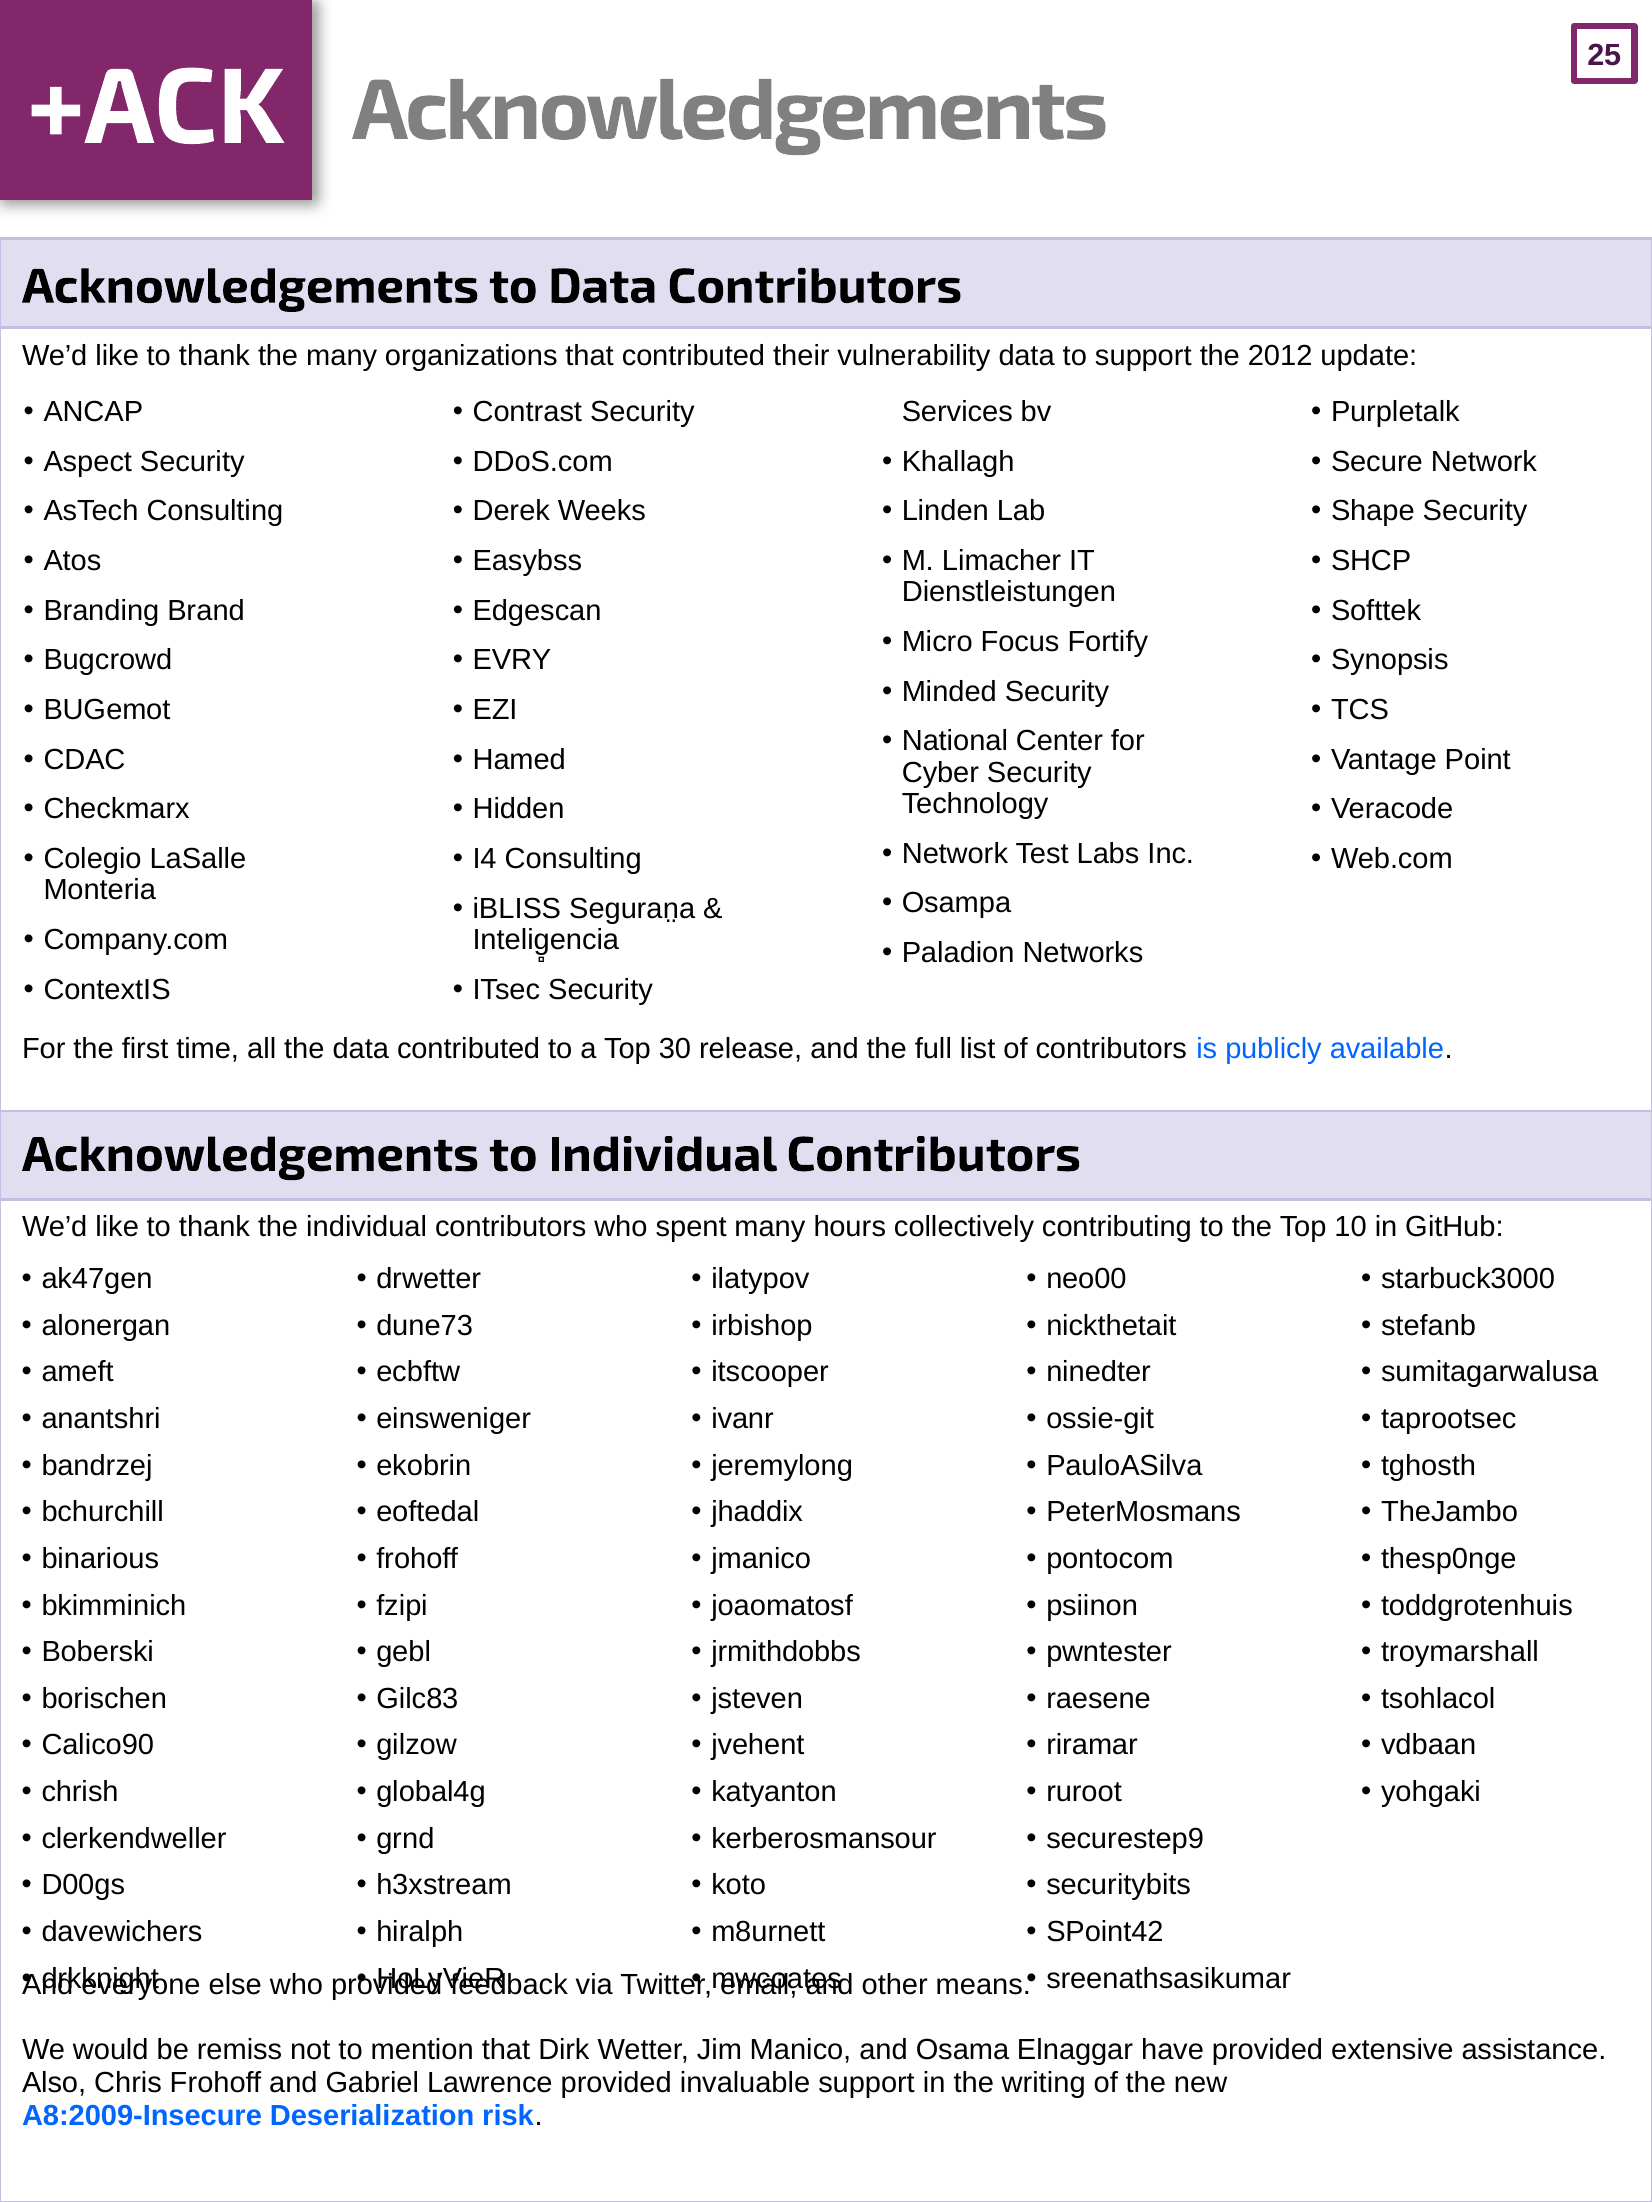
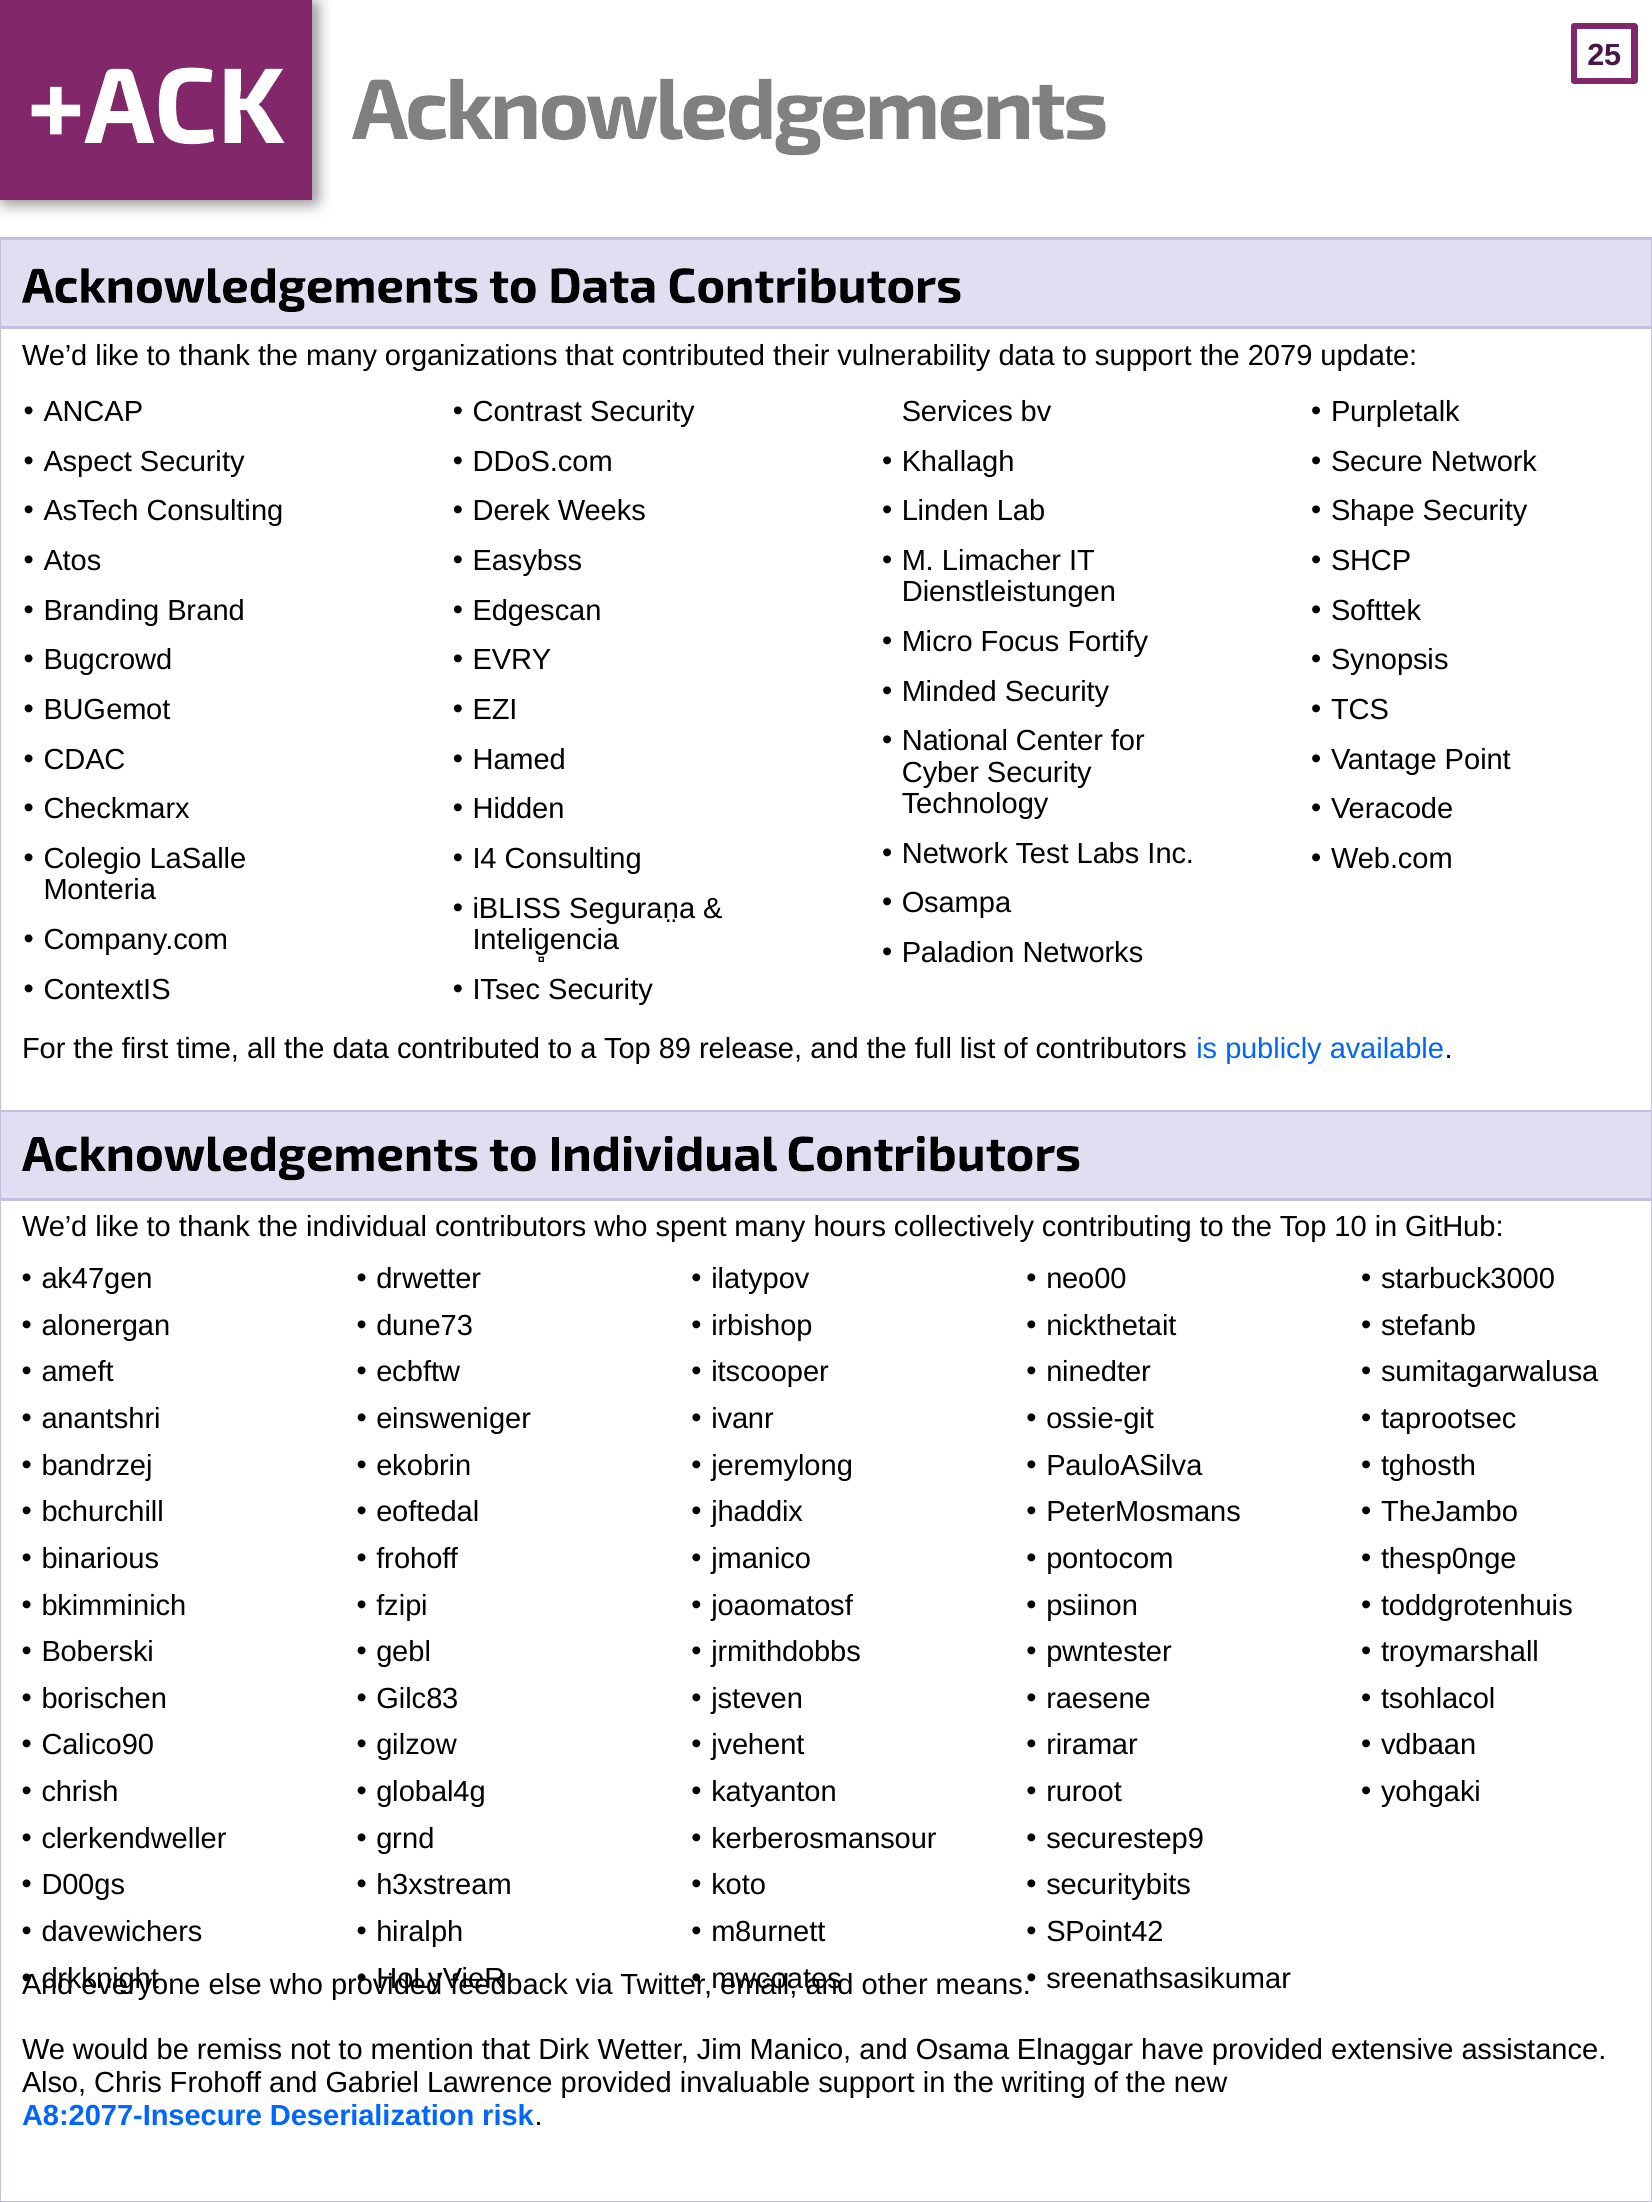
2012: 2012 -> 2079 (1280, 356)
30: 30 -> 89 (675, 1049)
A8:2009-Insecure: A8:2009-Insecure -> A8:2077-Insecure (142, 2116)
